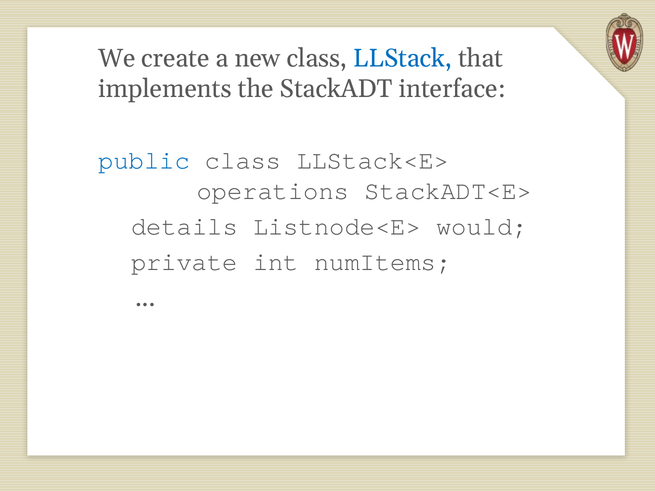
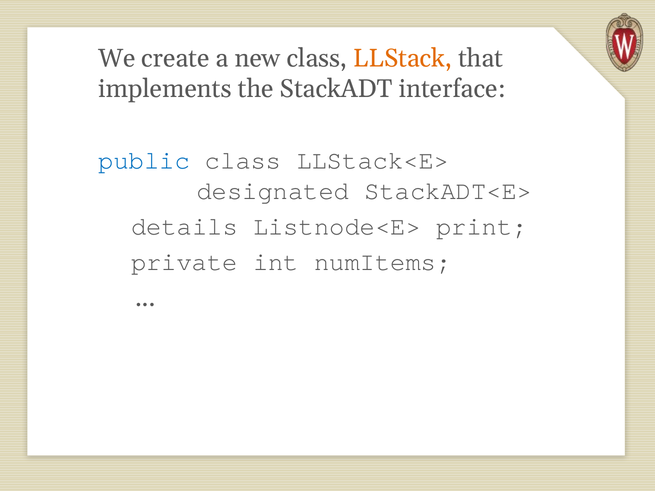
LLStack colour: blue -> orange (403, 58)
operations: operations -> designated (273, 191)
would: would -> print (482, 226)
